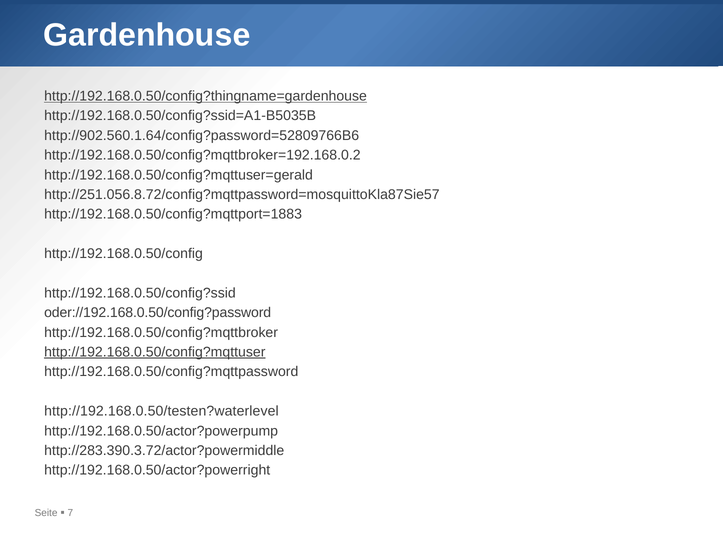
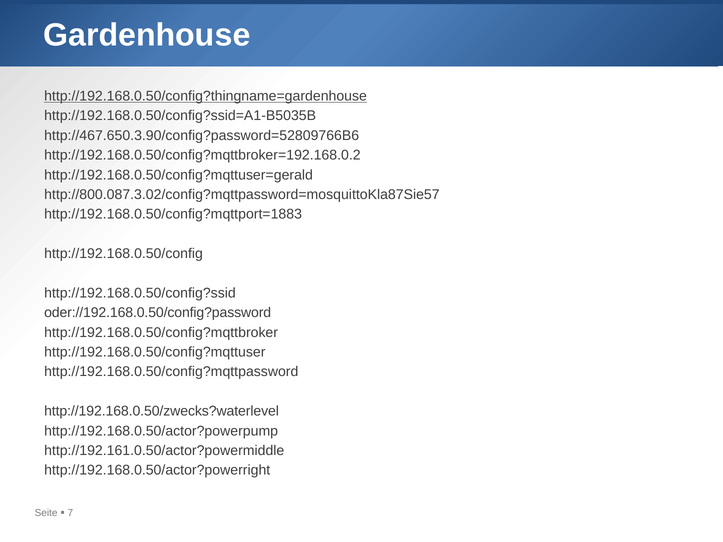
http://902.560.1.64/config?password=52809766B6: http://902.560.1.64/config?password=52809766B6 -> http://467.650.3.90/config?password=52809766B6 (202, 136)
http://251.056.8.72/config?mqttpassword=mosquittoKla87Sie57: http://251.056.8.72/config?mqttpassword=mosquittoKla87Sie57 -> http://800.087.3.02/config?mqttpassword=mosquittoKla87Sie57 (242, 195)
http://192.168.0.50/config?mqttuser underline: present -> none (155, 352)
http://192.168.0.50/testen?waterlevel: http://192.168.0.50/testen?waterlevel -> http://192.168.0.50/zwecks?waterlevel (162, 411)
http://283.390.3.72/actor?powermiddle: http://283.390.3.72/actor?powermiddle -> http://192.161.0.50/actor?powermiddle (164, 451)
